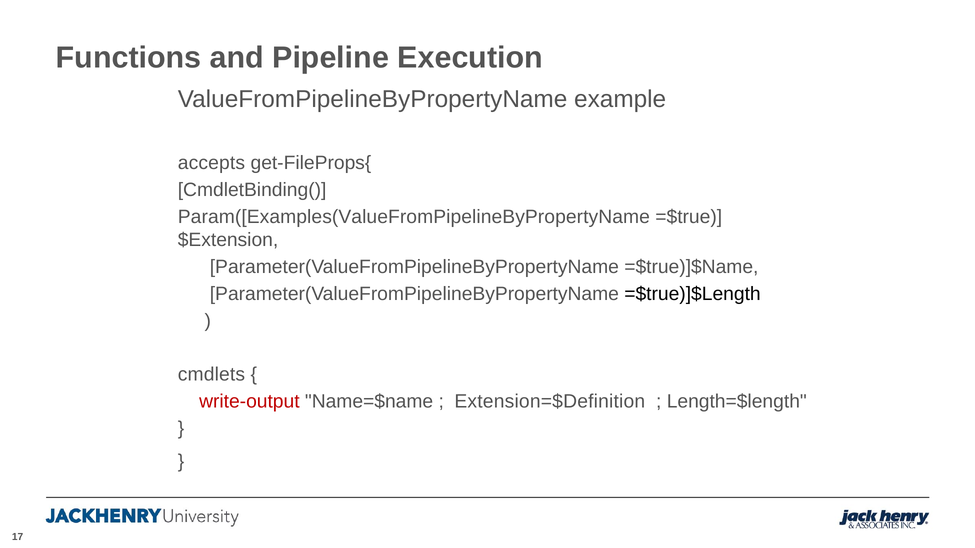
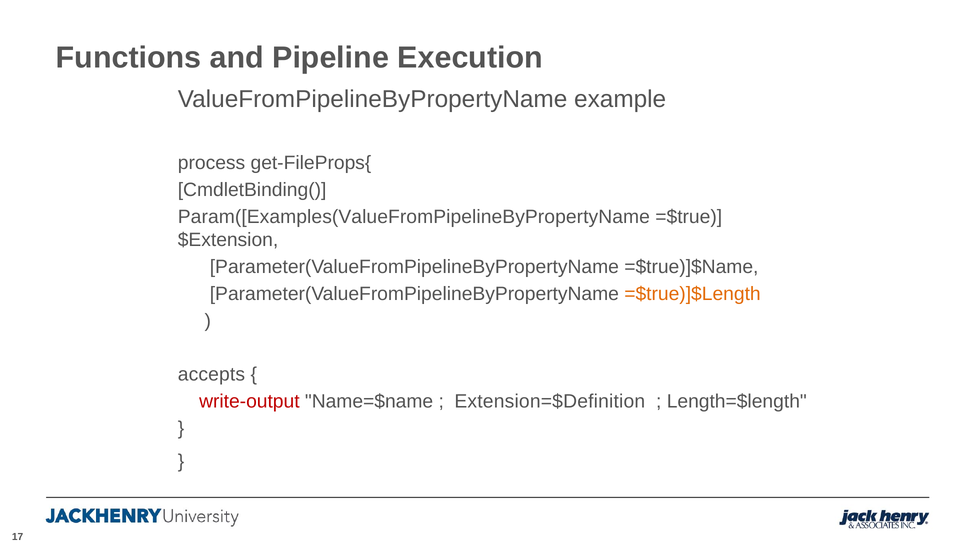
accepts: accepts -> process (212, 163)
=$true)]$Length colour: black -> orange (692, 294)
cmdlets: cmdlets -> accepts (211, 375)
